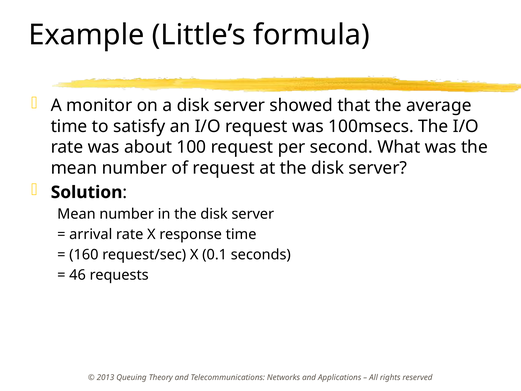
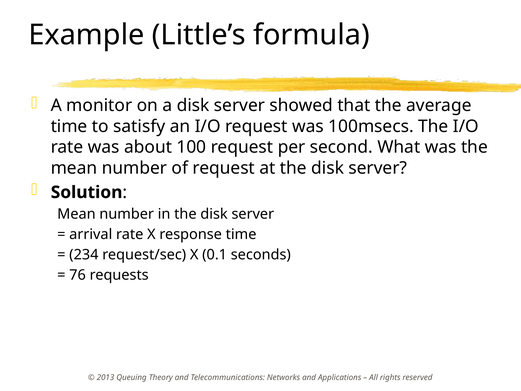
160: 160 -> 234 (84, 255)
46: 46 -> 76 (78, 275)
